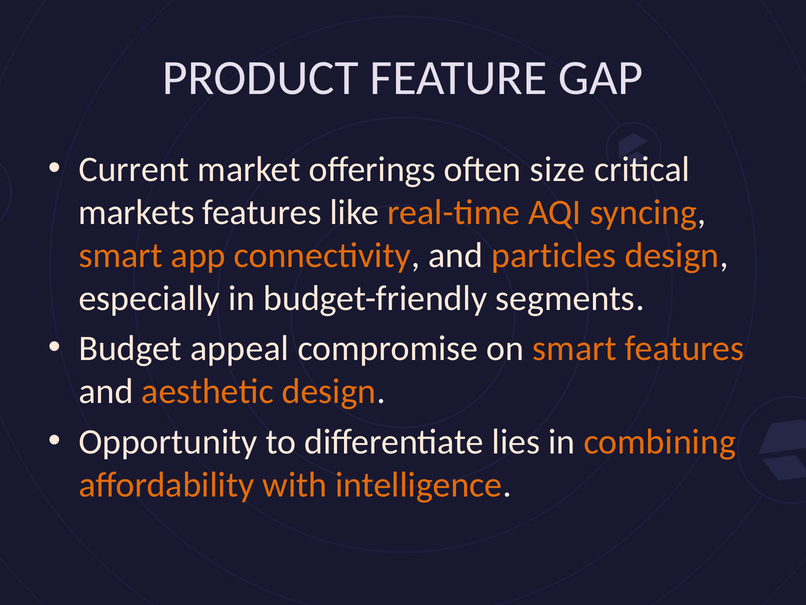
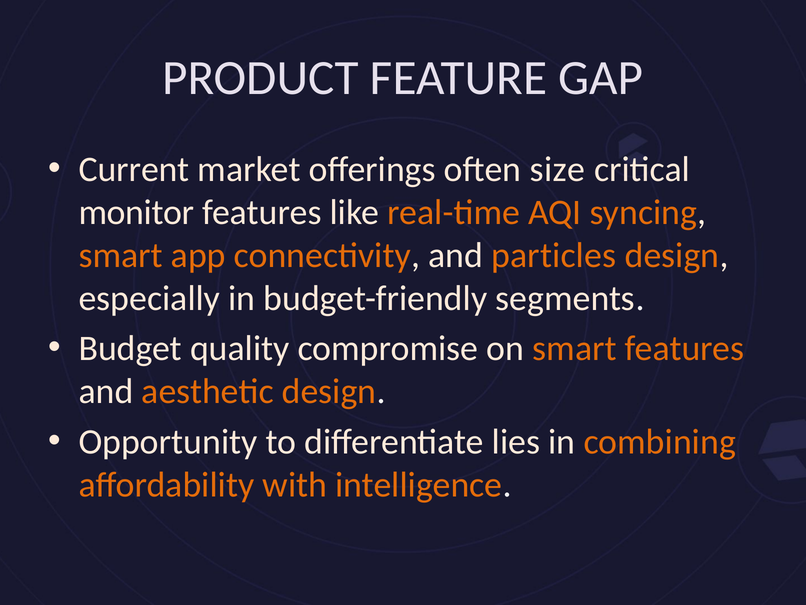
markets: markets -> monitor (136, 212)
appeal: appeal -> quality (240, 348)
